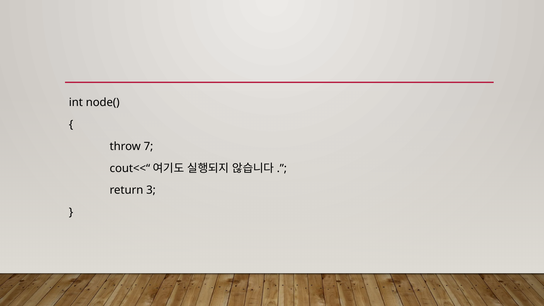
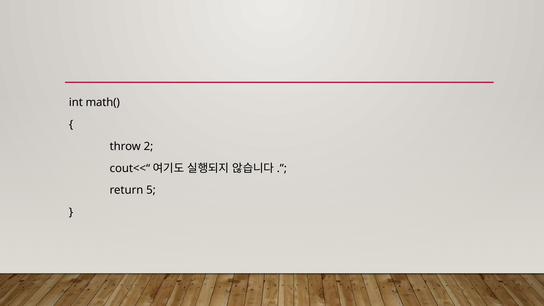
node(: node( -> math( (103, 102)
7: 7 -> 2 (148, 146)
3: 3 -> 5 (151, 190)
